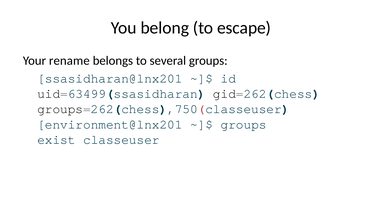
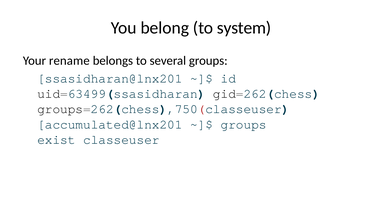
escape: escape -> system (244, 28)
environment@lnx201: environment@lnx201 -> accumulated@lnx201 (110, 124)
